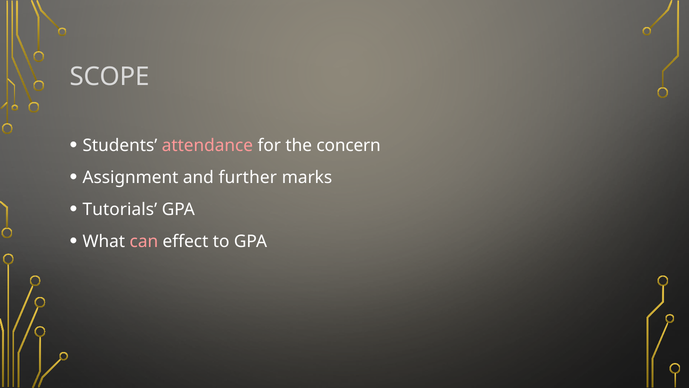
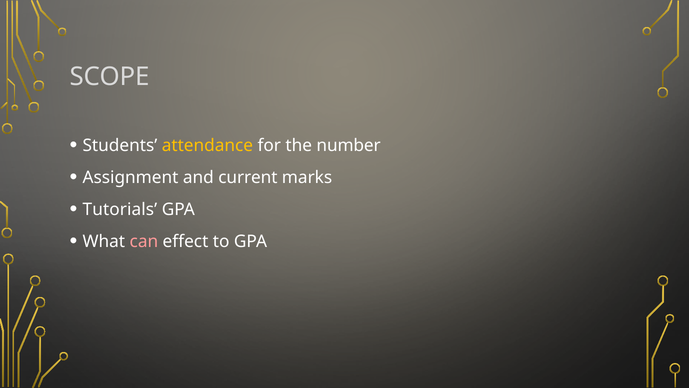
attendance colour: pink -> yellow (207, 145)
concern: concern -> number (349, 145)
further: further -> current (248, 177)
